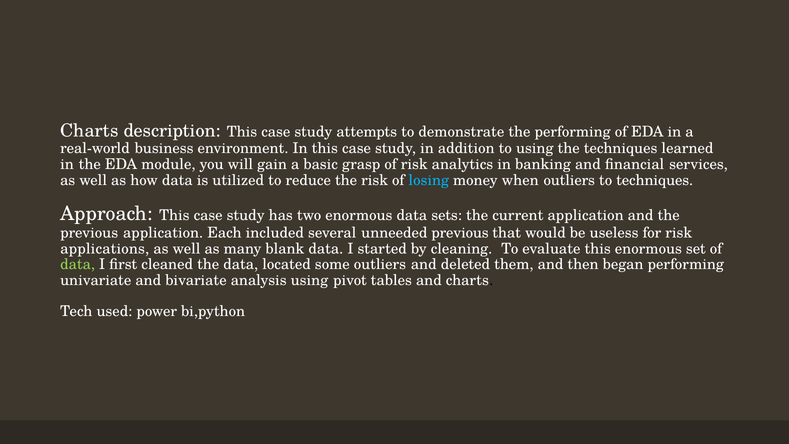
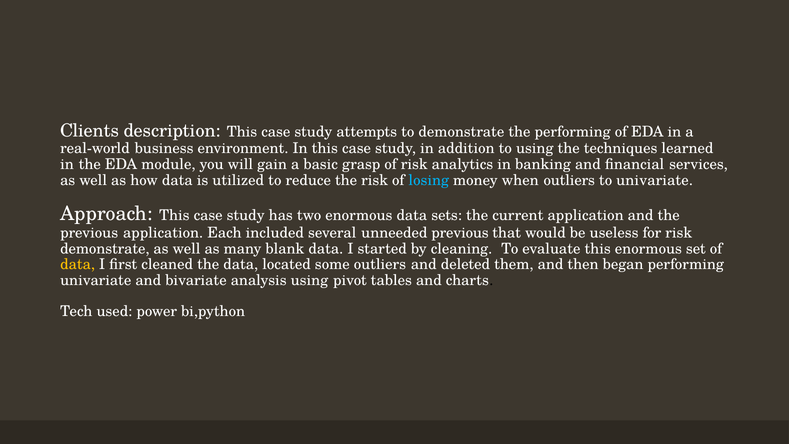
Charts: Charts -> Clients (89, 131)
to techniques: techniques -> univariate (655, 180)
applications: applications -> demonstrate (105, 249)
data colour: light green -> yellow (78, 265)
